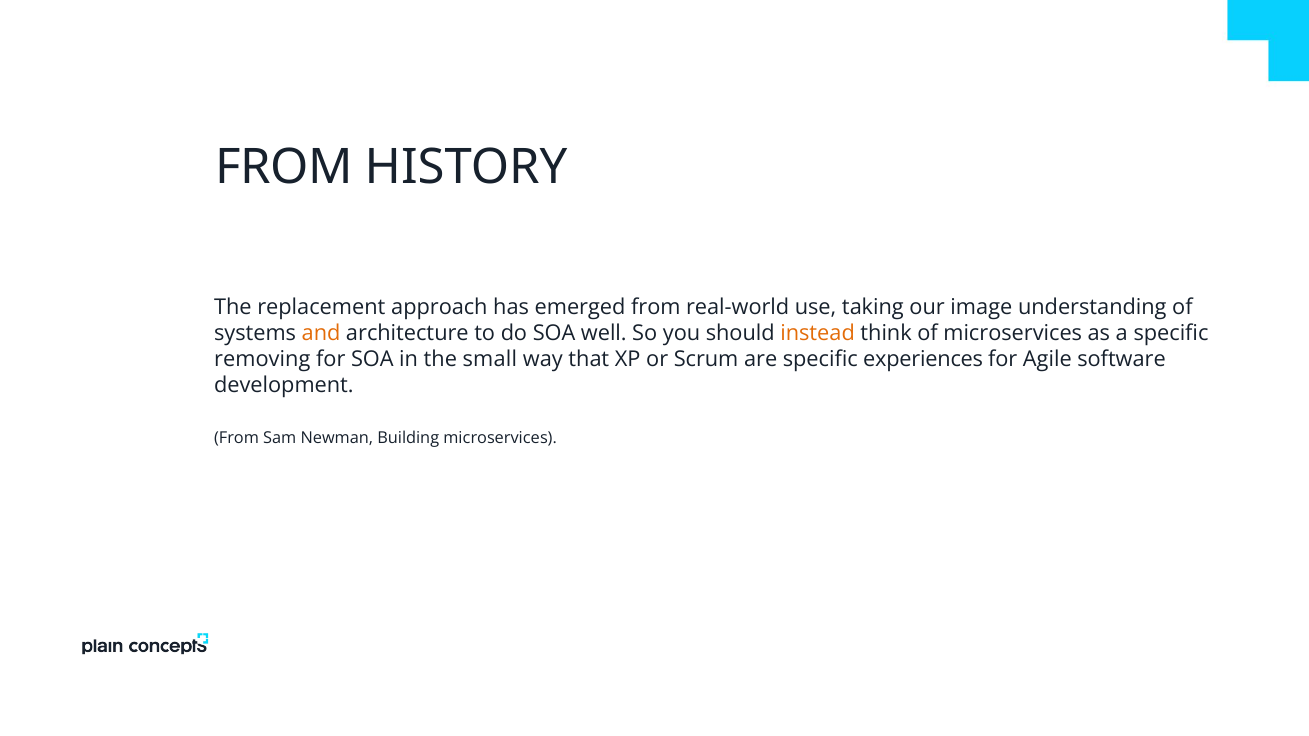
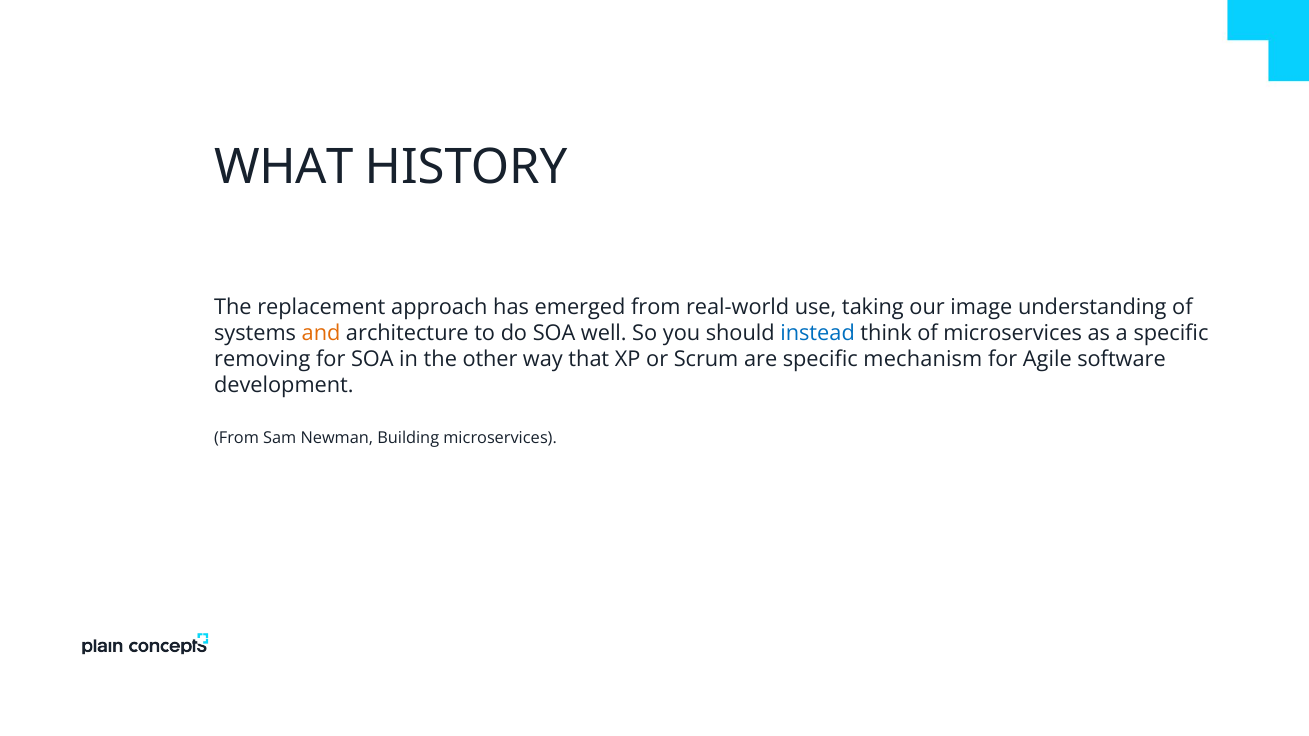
FROM: FROM -> WHAT (284, 167)
instead colour: orange -> blue (818, 334)
small: small -> other (490, 360)
experiences: experiences -> mechanism (923, 360)
